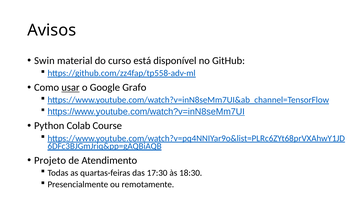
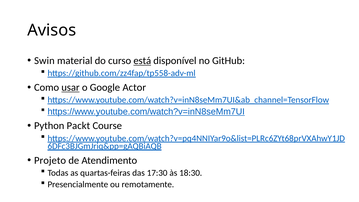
está underline: none -> present (142, 61)
Grafo: Grafo -> Actor (134, 87)
Colab: Colab -> Packt (78, 126)
